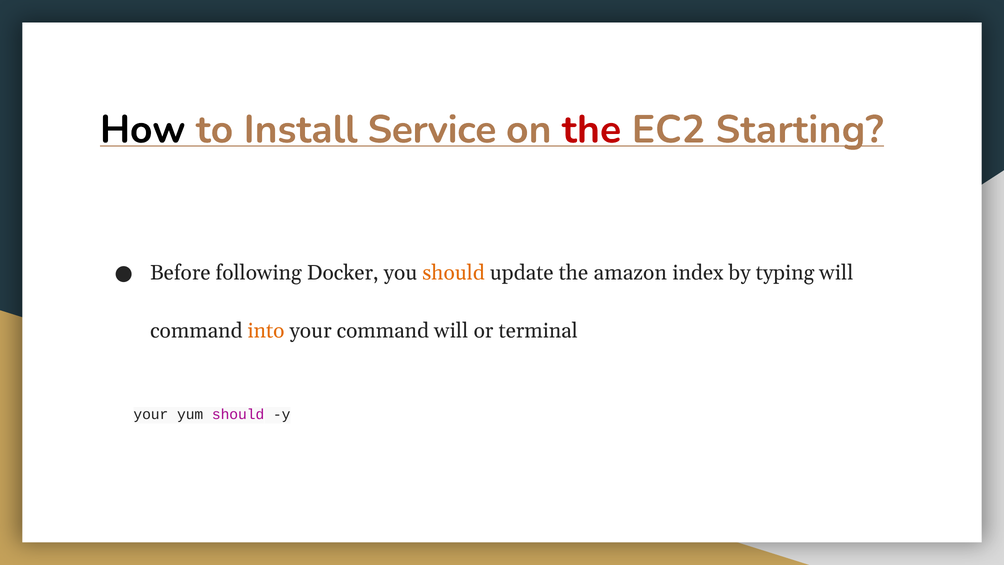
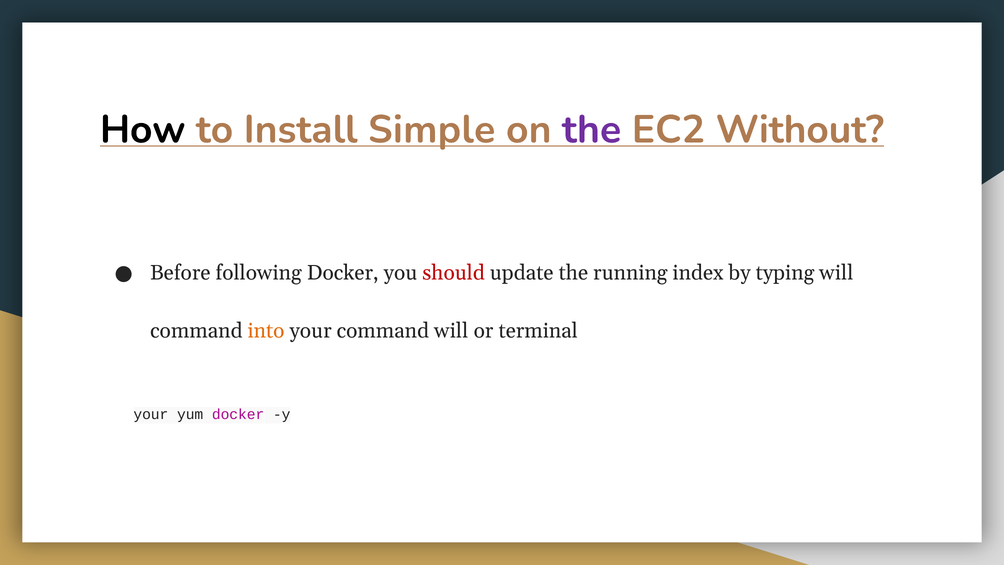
Service: Service -> Simple (432, 129)
the colour: red -> purple (592, 129)
Starting: Starting -> Without (800, 129)
should colour: orange -> red (454, 273)
amazon: amazon -> running (630, 273)
yum should: should -> docker (238, 414)
